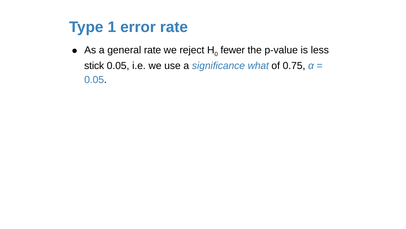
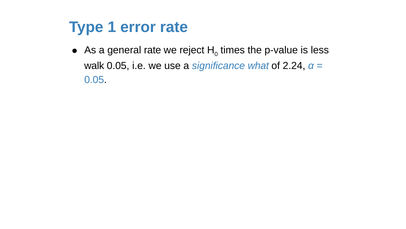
fewer: fewer -> times (233, 50)
stick: stick -> walk (94, 66)
0.75: 0.75 -> 2.24 (294, 66)
